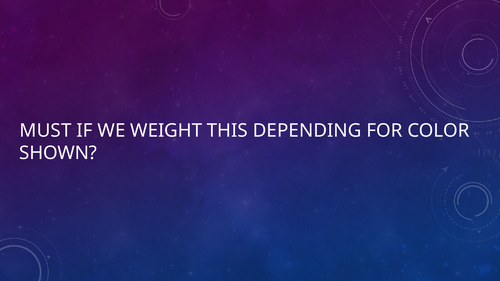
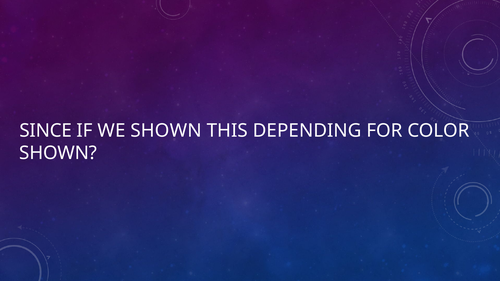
MUST: MUST -> SINCE (46, 131)
WE WEIGHT: WEIGHT -> SHOWN (166, 131)
